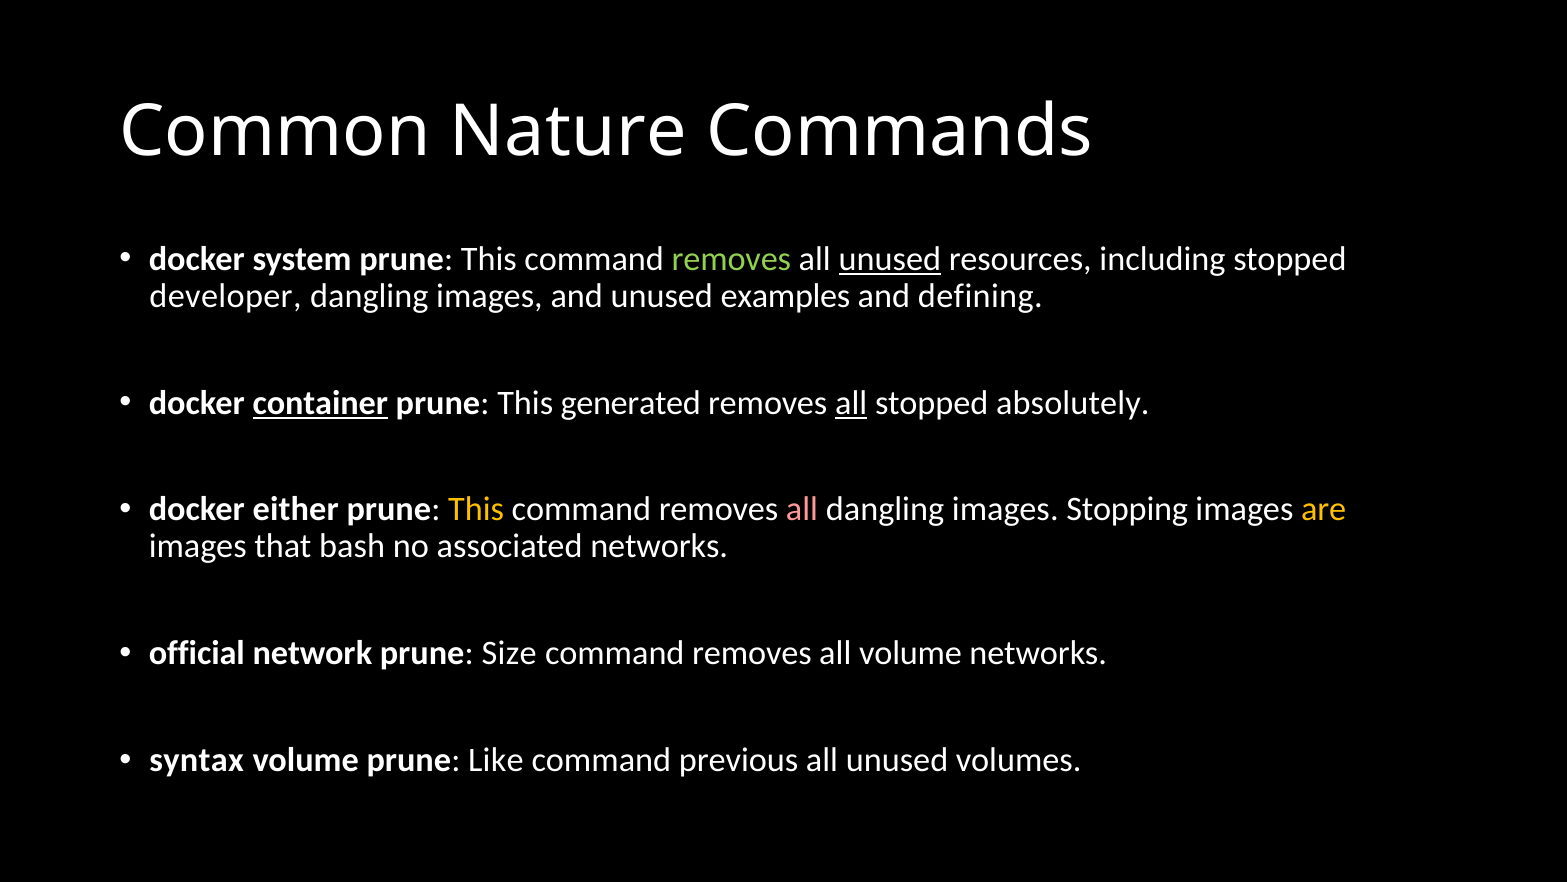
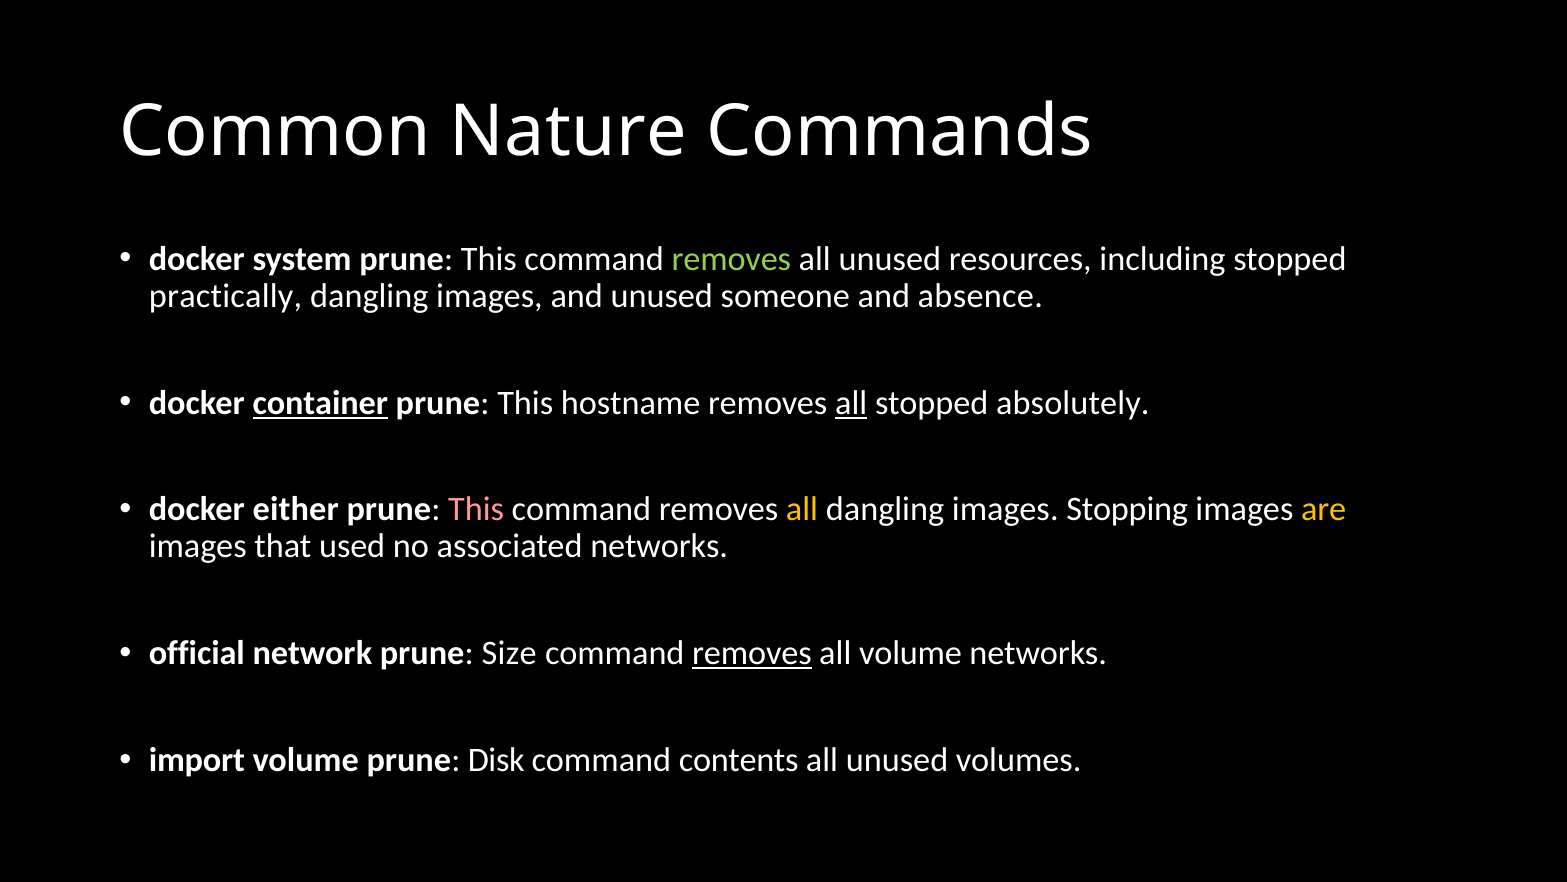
unused underline: present -> none (890, 259)
developer: developer -> practically (226, 296)
examples: examples -> someone (785, 296)
defining: defining -> absence (980, 296)
generated: generated -> hostname (631, 403)
This colour: yellow -> pink (476, 509)
all colour: pink -> yellow (802, 509)
bash: bash -> used (352, 546)
removes underline: none -> present (752, 653)
syntax: syntax -> import (197, 760)
Like: Like -> Disk (496, 760)
previous: previous -> contents (739, 760)
